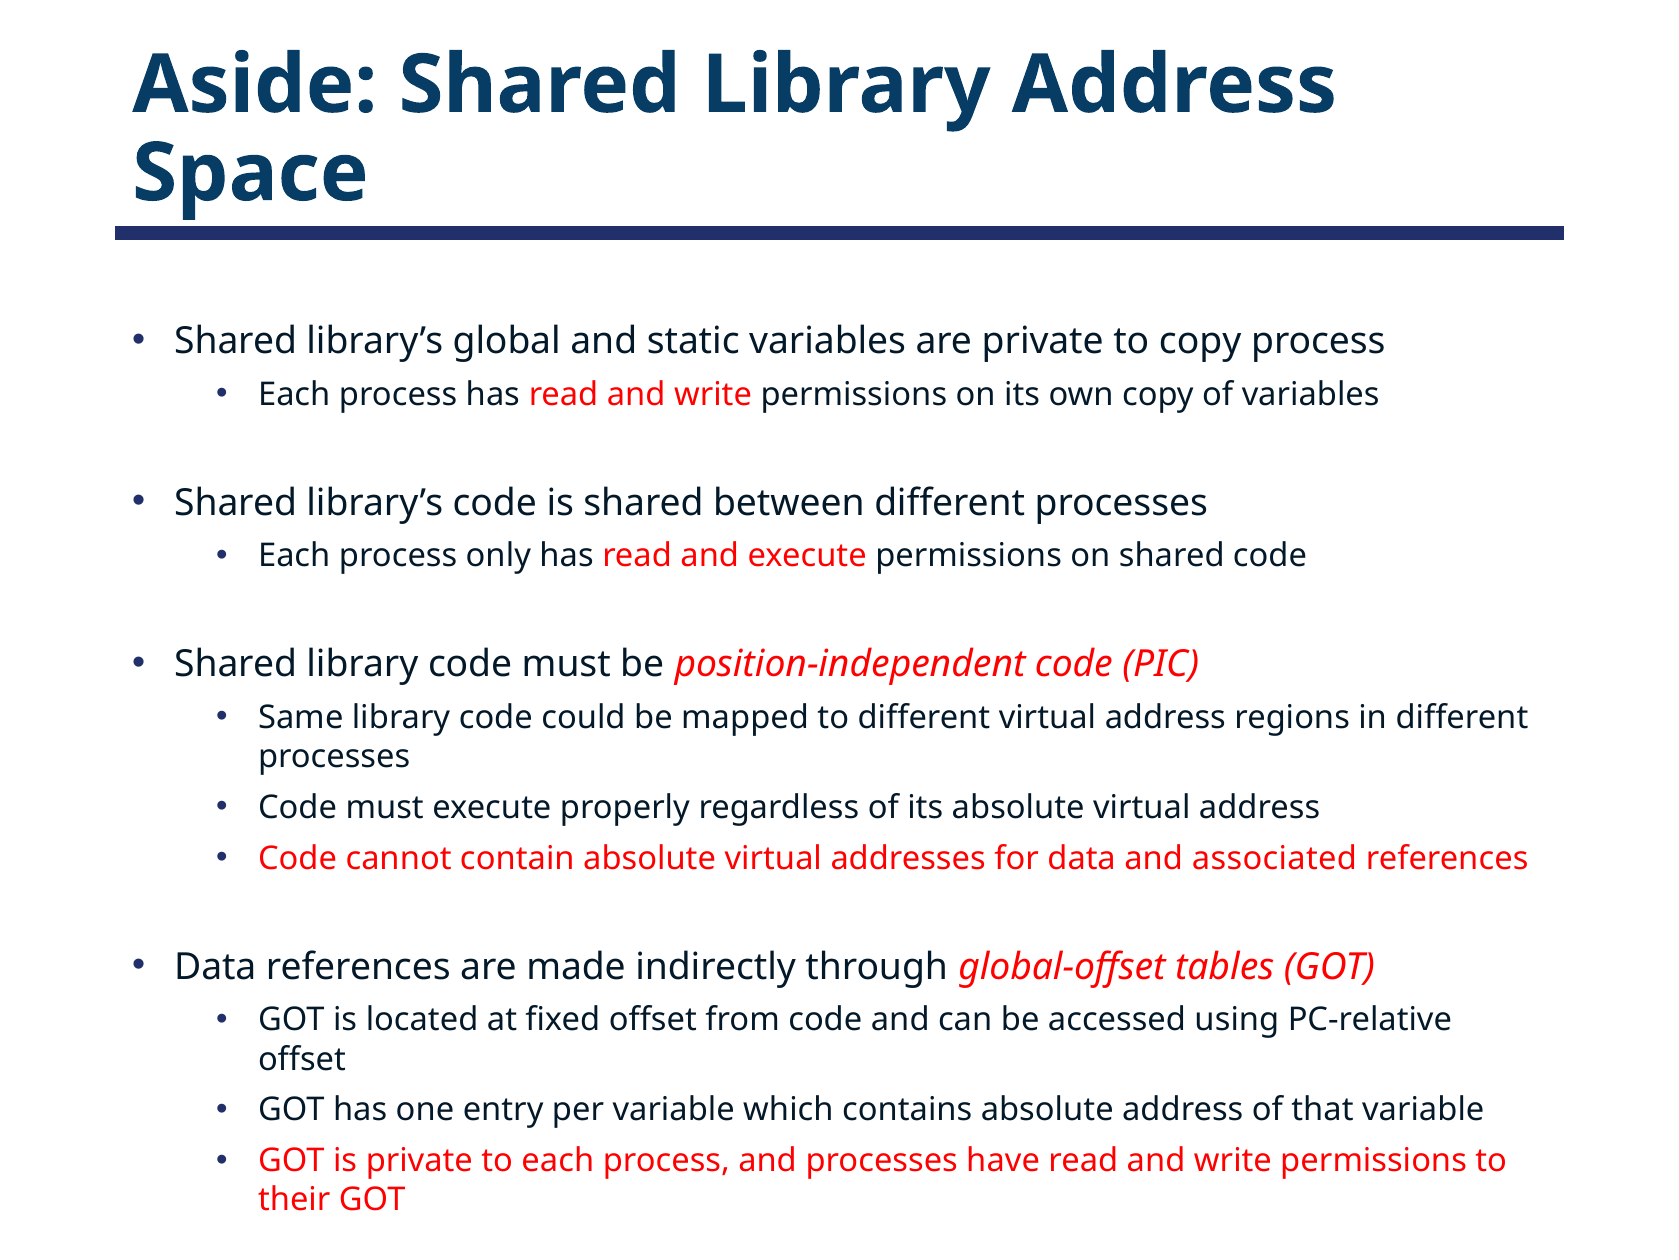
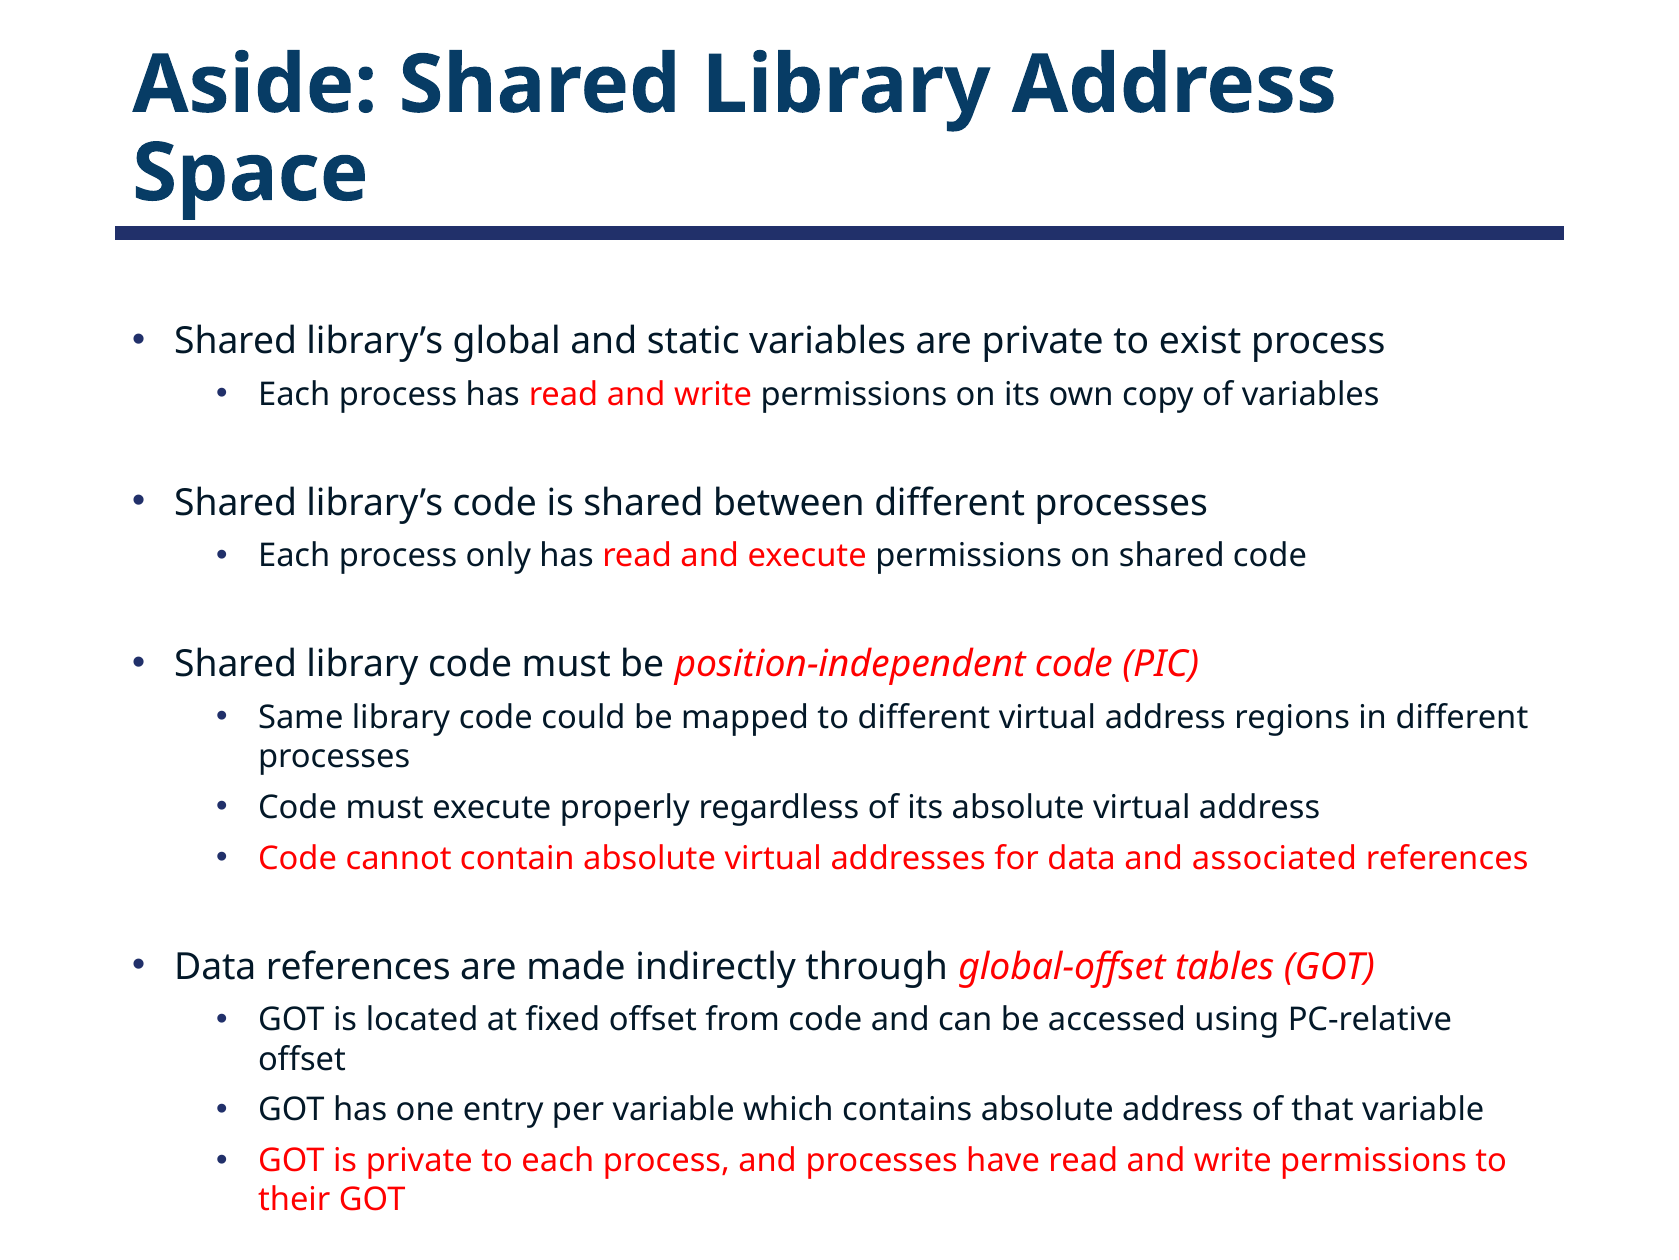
to copy: copy -> exist (1200, 341)
